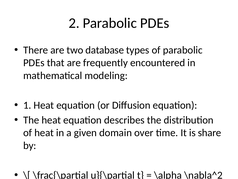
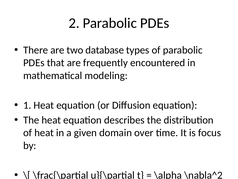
share: share -> focus (210, 132)
